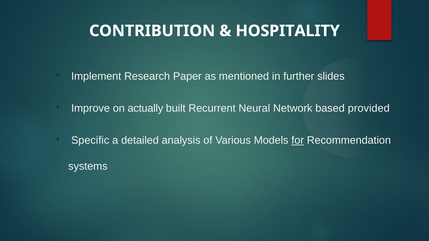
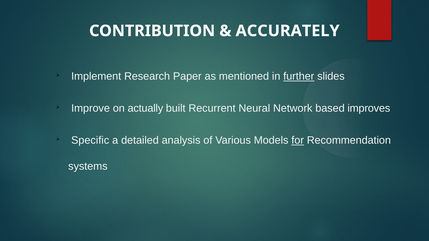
HOSPITALITY: HOSPITALITY -> ACCURATELY (288, 31)
further underline: none -> present (299, 77)
provided: provided -> improves (369, 109)
